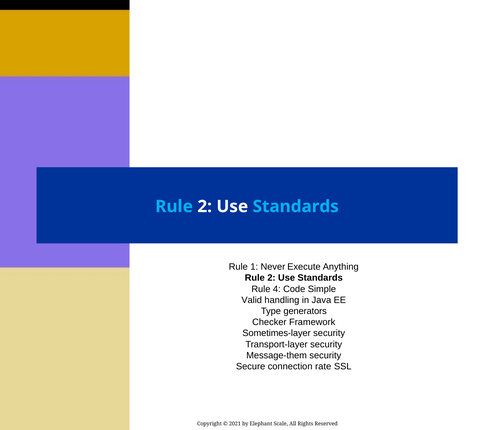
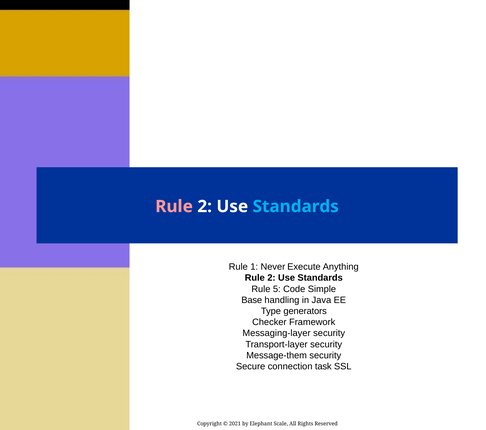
Rule colour: light blue -> pink (174, 207)
4: 4 -> 5 (277, 289)
Valid: Valid -> Base (252, 300)
Sometimes-layer: Sometimes-layer -> Messaging-layer (277, 333)
rate: rate -> task (323, 367)
